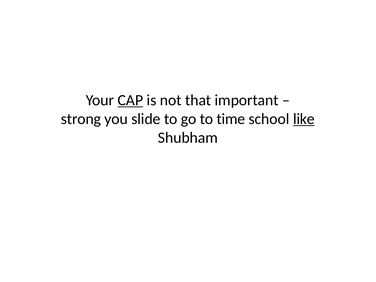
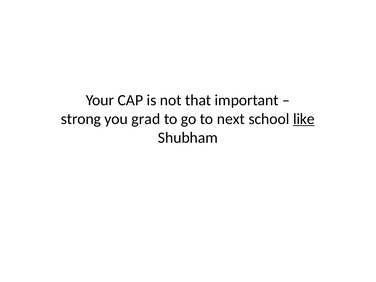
CAP underline: present -> none (130, 100)
slide: slide -> grad (146, 119)
time: time -> next (231, 119)
